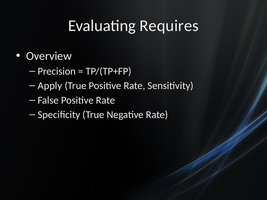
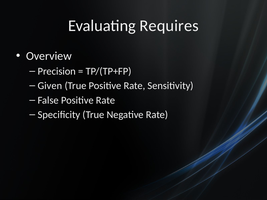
Apply: Apply -> Given (50, 86)
